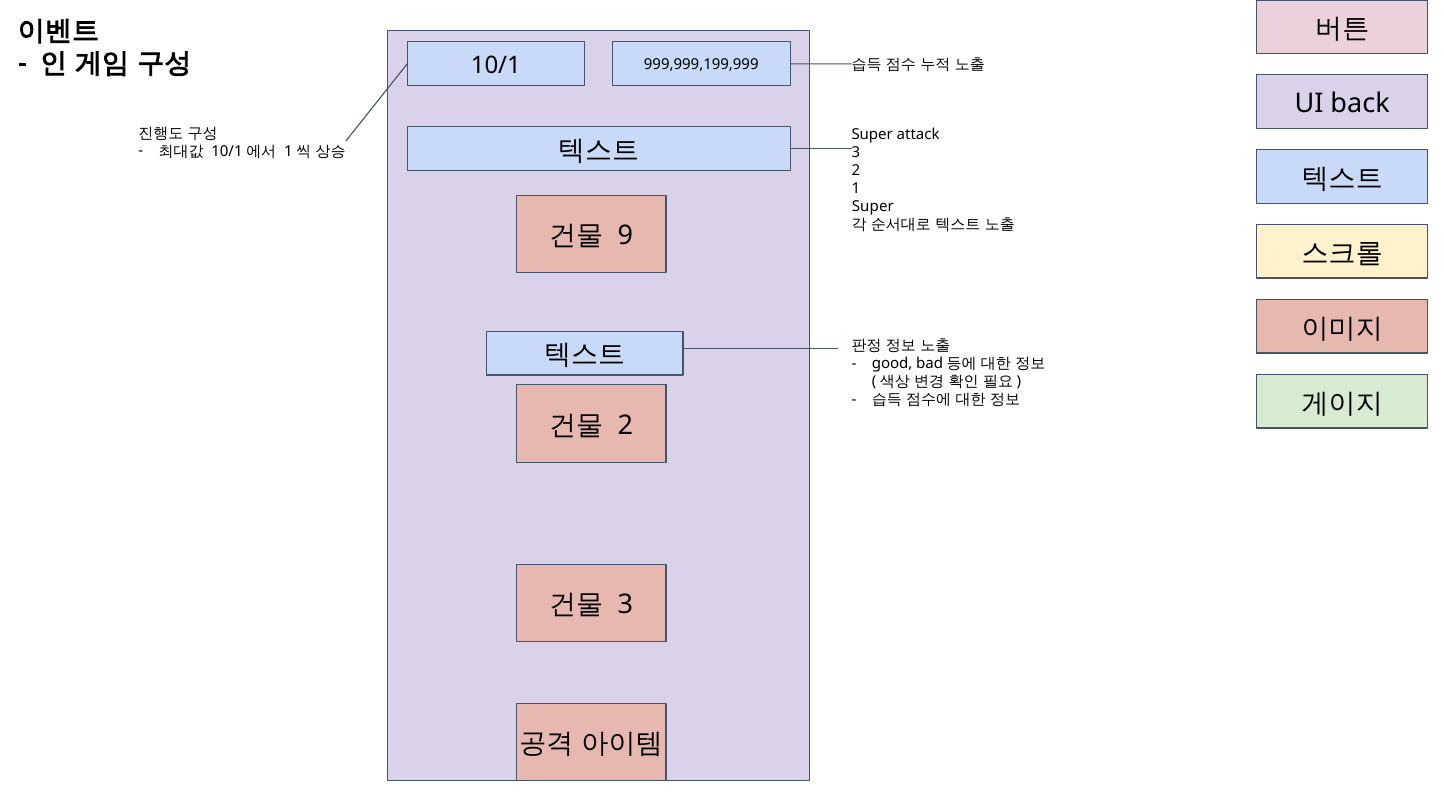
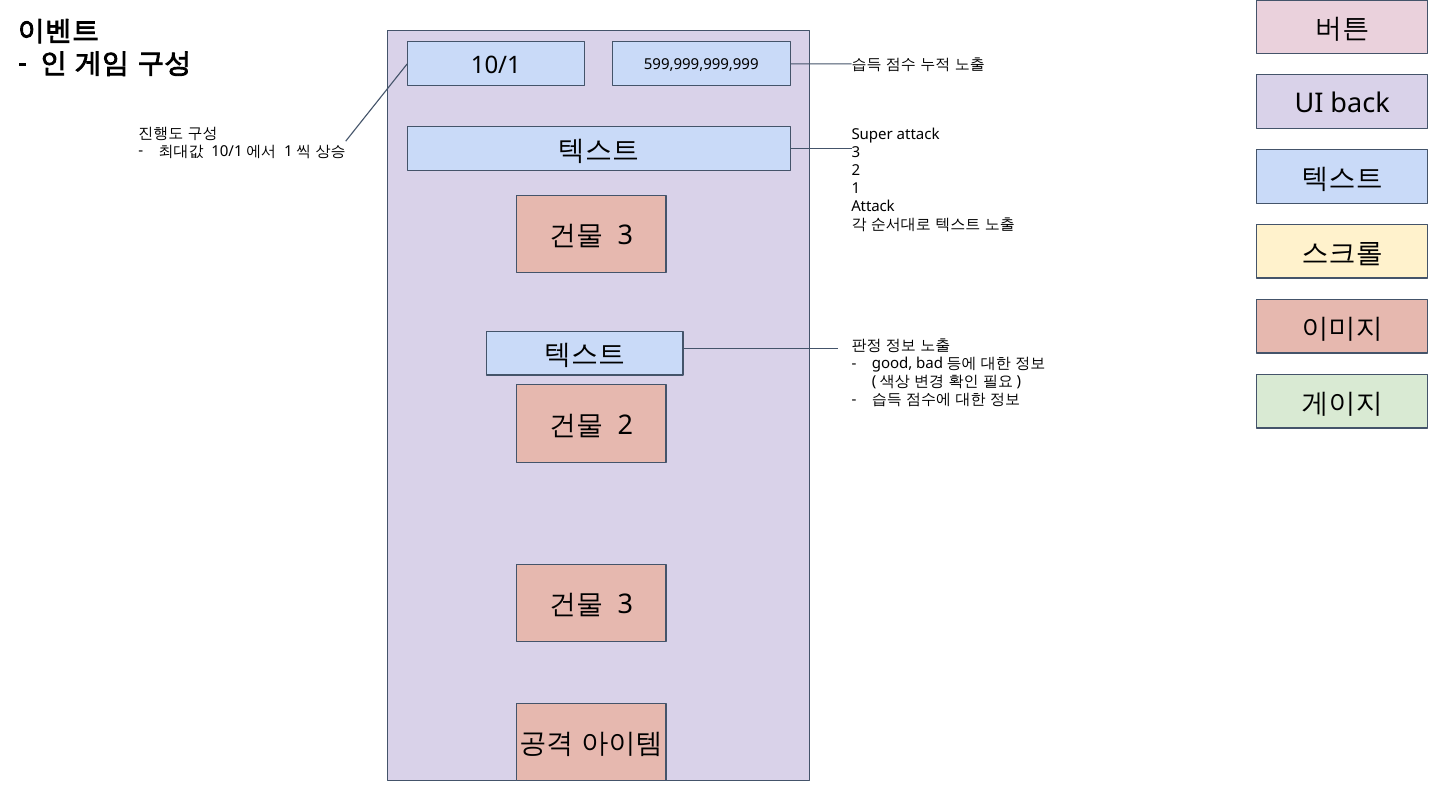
999,999,199,999: 999,999,199,999 -> 599,999,999,999 (701, 65)
Super: Super -> Attack (873, 207)
9: 9 -> 3 (625, 236)
